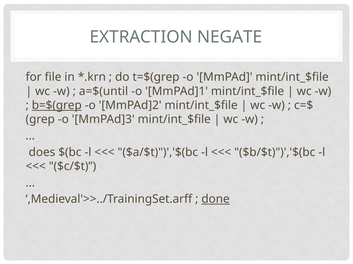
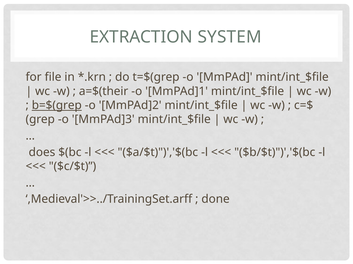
NEGATE: NEGATE -> SYSTEM (230, 37)
a=$(until: a=$(until -> a=$(their (104, 91)
done underline: present -> none (216, 200)
